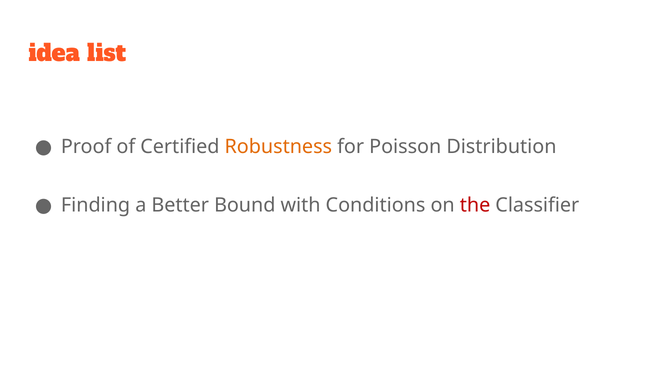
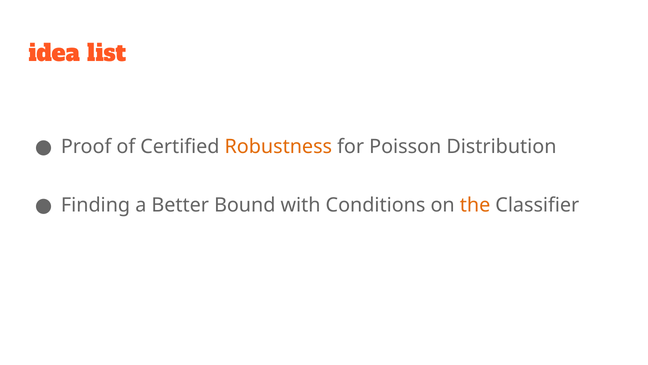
the colour: red -> orange (475, 205)
